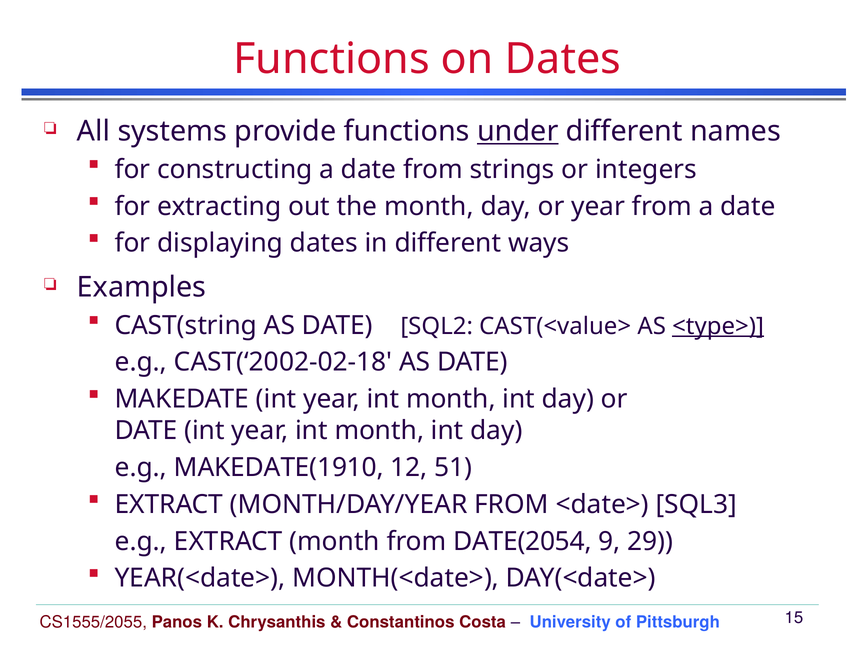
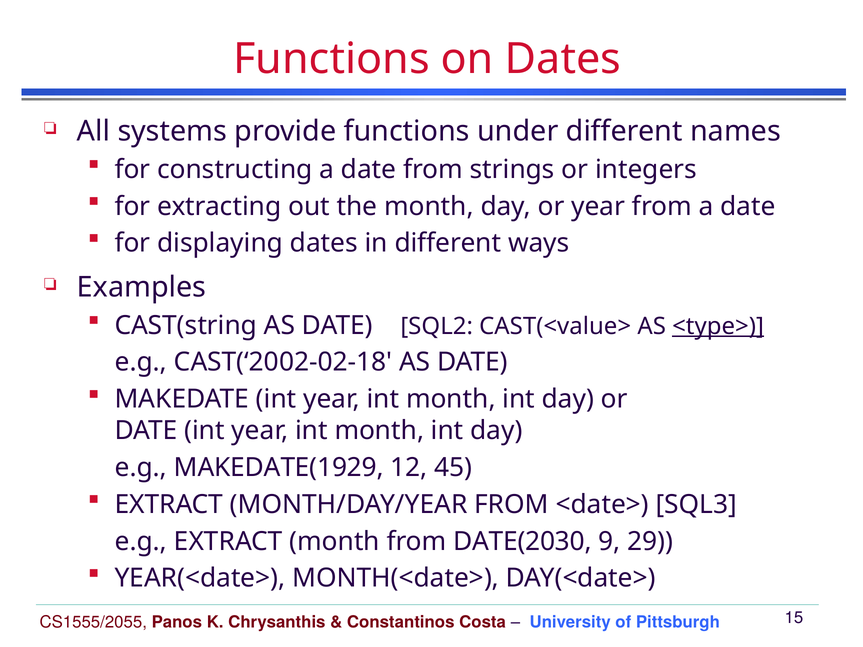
under underline: present -> none (518, 131)
MAKEDATE(1910: MAKEDATE(1910 -> MAKEDATE(1929 (279, 468)
51: 51 -> 45 (453, 468)
DATE(2054: DATE(2054 -> DATE(2030 (522, 542)
